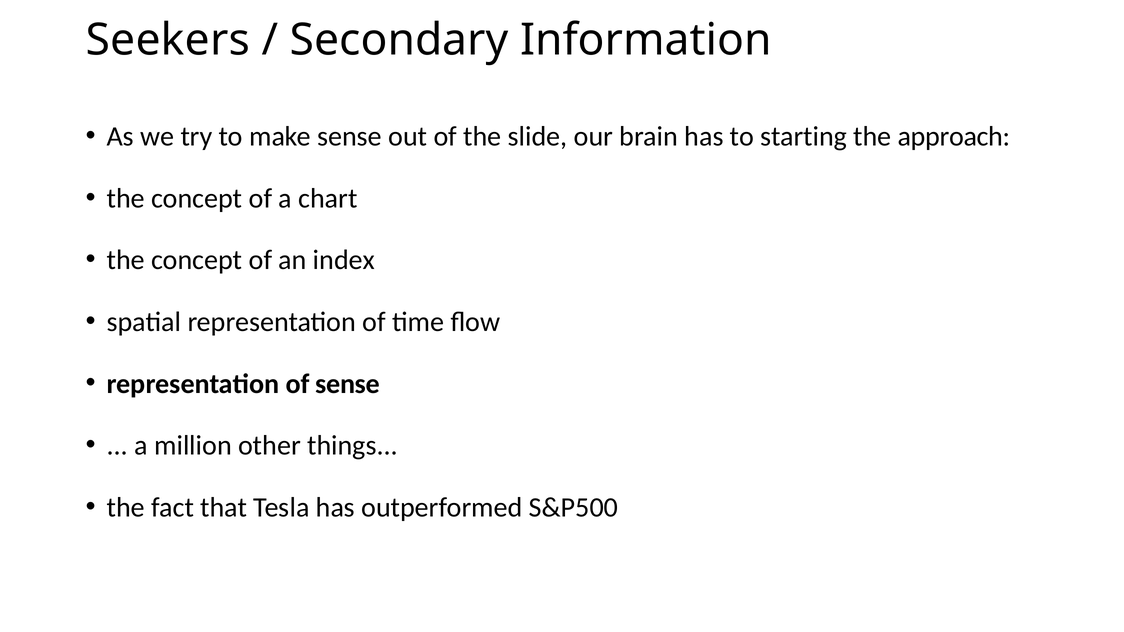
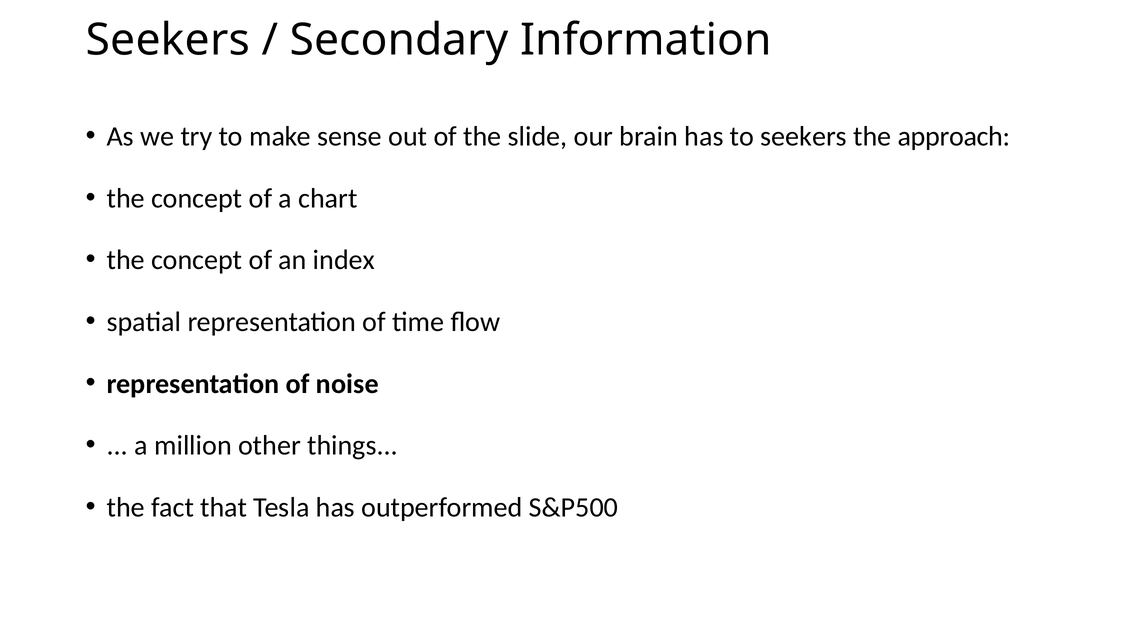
to starting: starting -> seekers (804, 137)
of sense: sense -> noise (347, 384)
